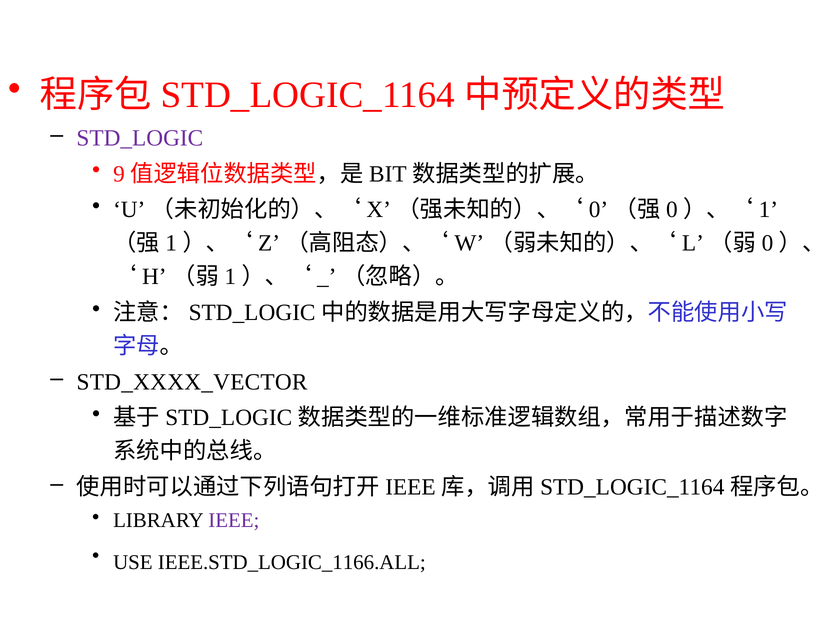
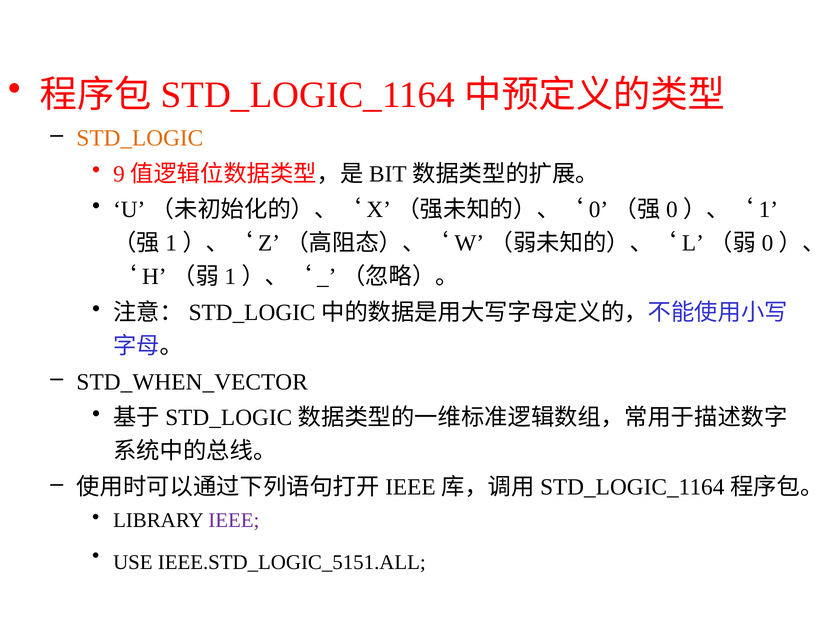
STD_LOGIC colour: purple -> orange (140, 138)
STD_XXXX_VECTOR: STD_XXXX_VECTOR -> STD_WHEN_VECTOR (192, 382)
IEEE.STD_LOGIC_1166.ALL: IEEE.STD_LOGIC_1166.ALL -> IEEE.STD_LOGIC_5151.ALL (292, 563)
